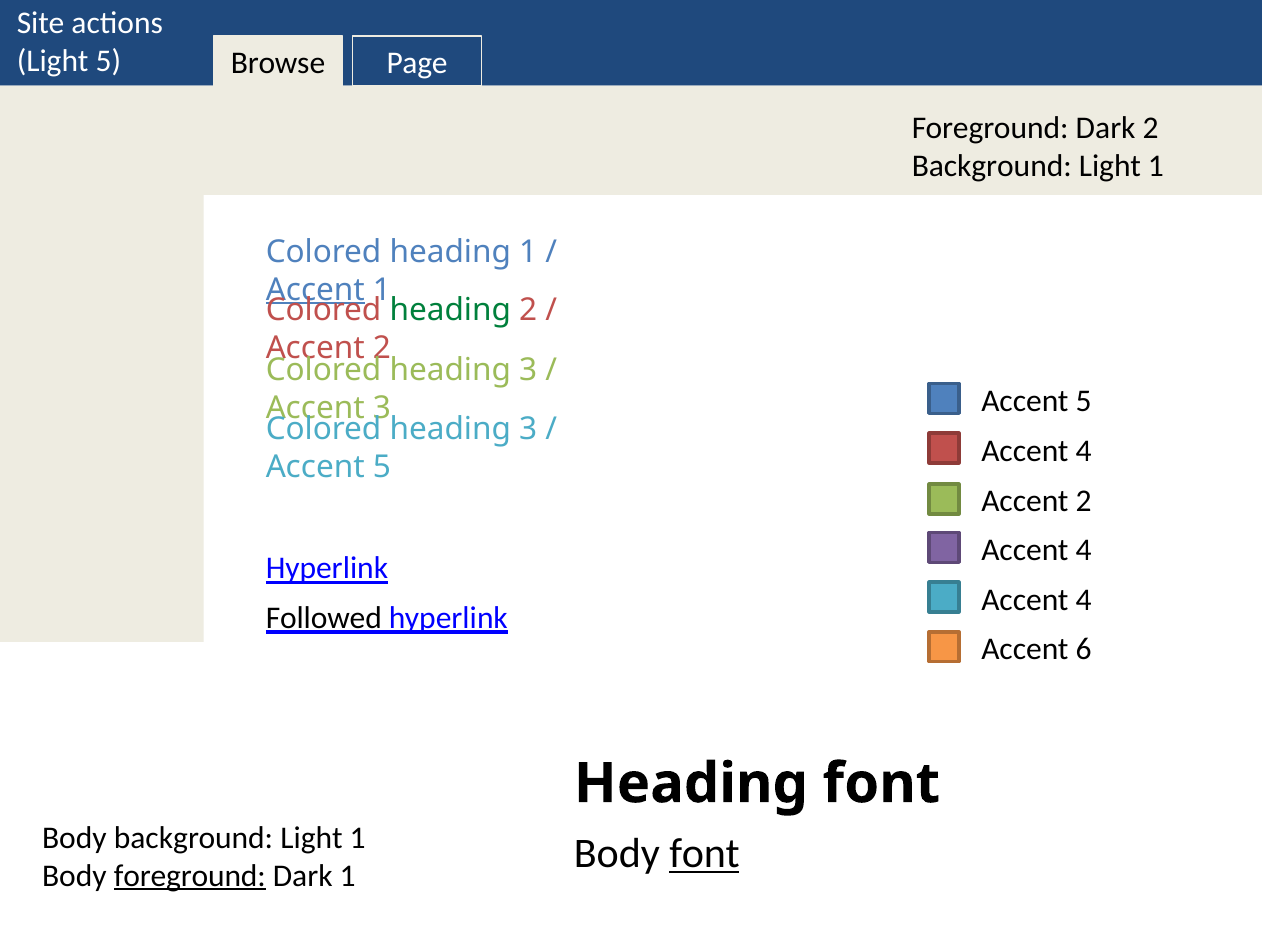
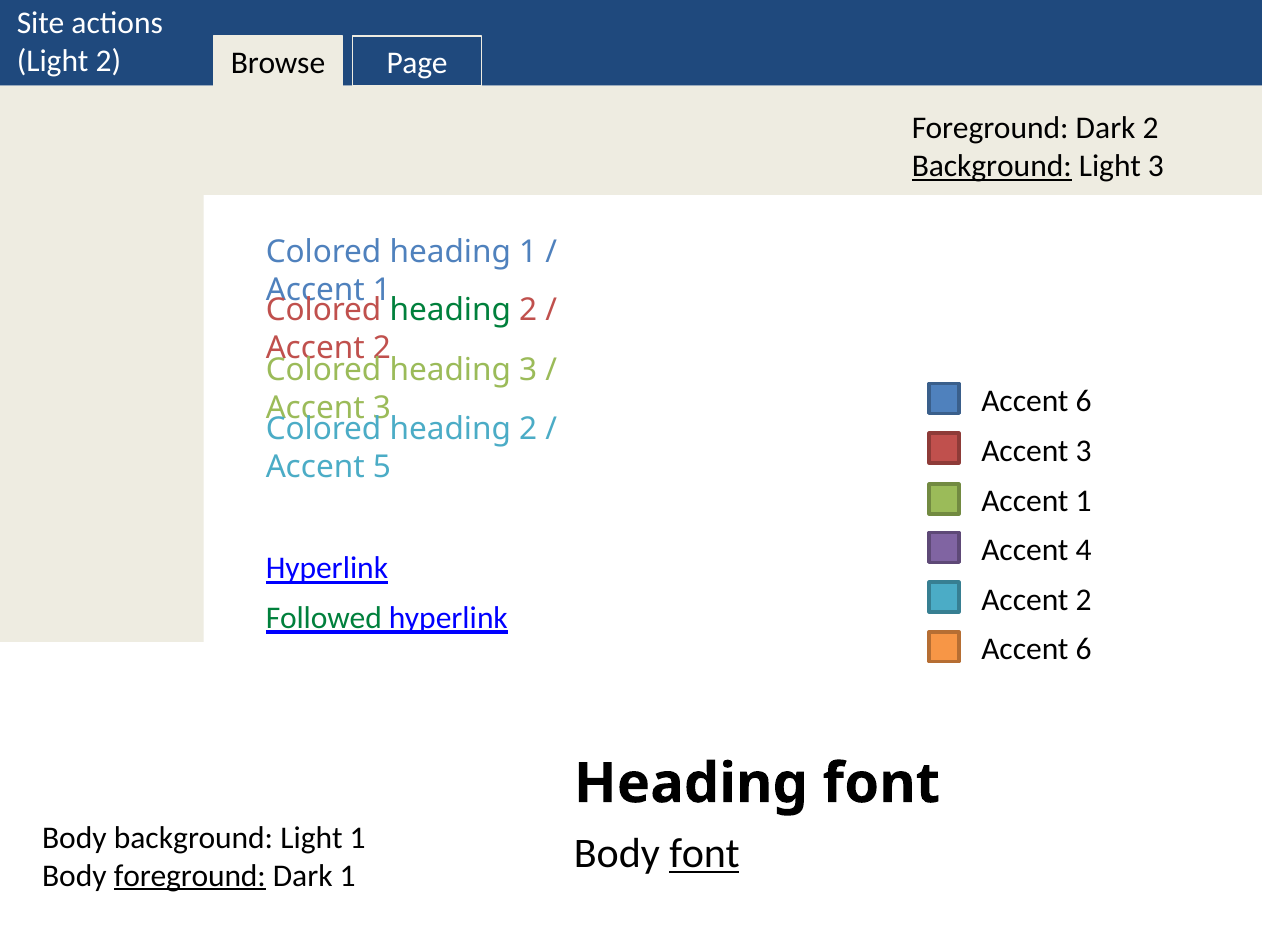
Light 5: 5 -> 2 (108, 61)
Background underline: none -> present (992, 166)
1: 1 -> 3 (1156, 166)
Accent underline: present -> none (315, 290)
5: 5 -> 6 (1084, 401)
3: 3 -> 2 (528, 430)
4: 4 -> 3 (1084, 451)
2: 2 -> 1 (1084, 502)
4: 4 -> 2 (1084, 600)
Followed colour: black -> green (324, 619)
